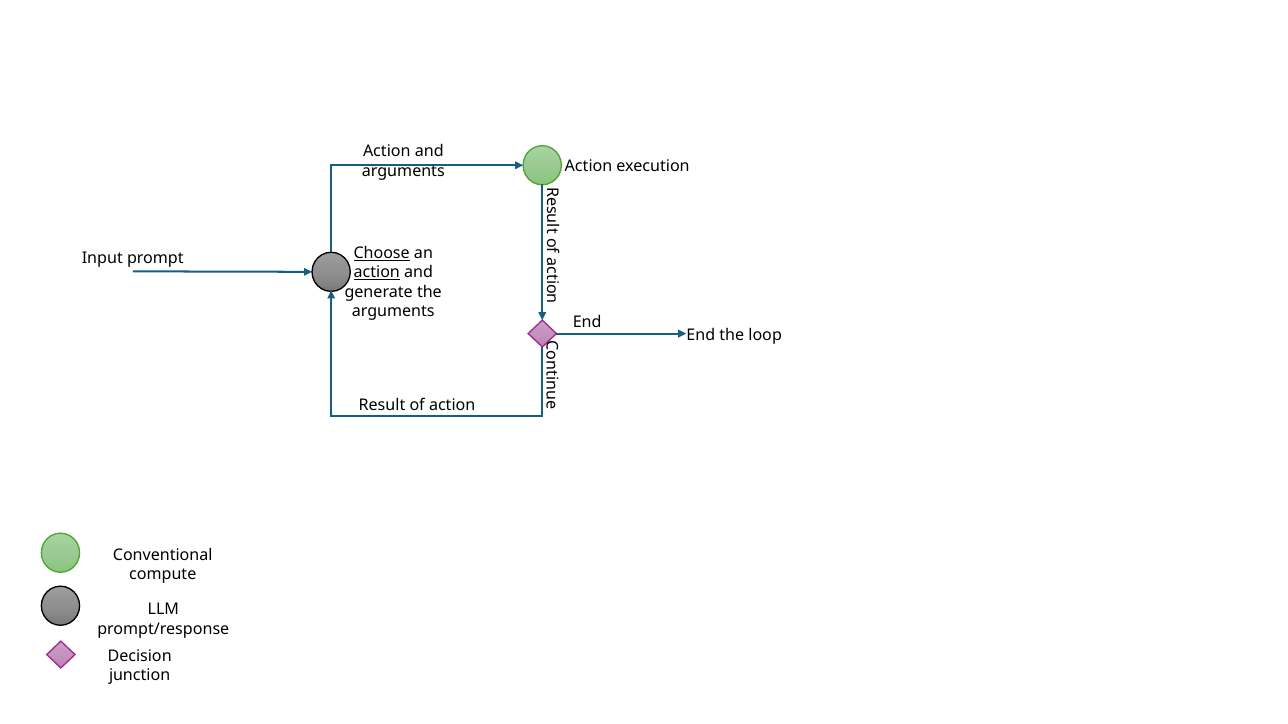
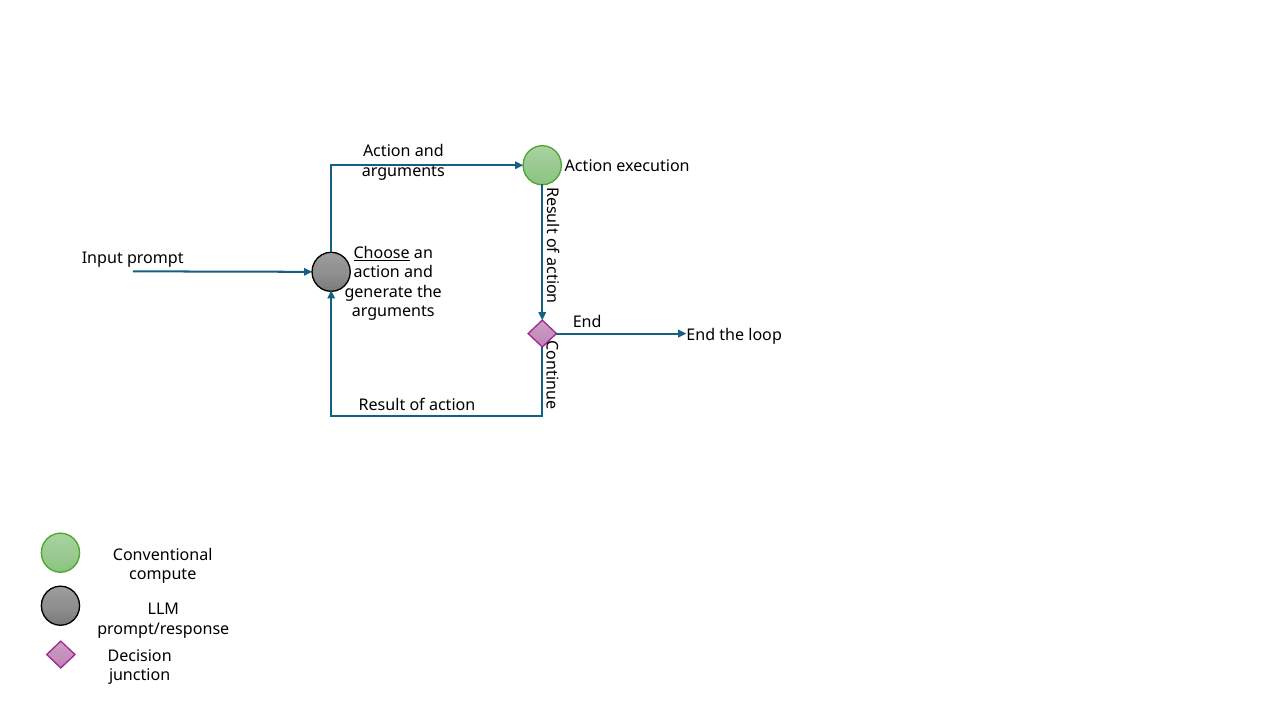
action underline: present -> none (377, 273)
